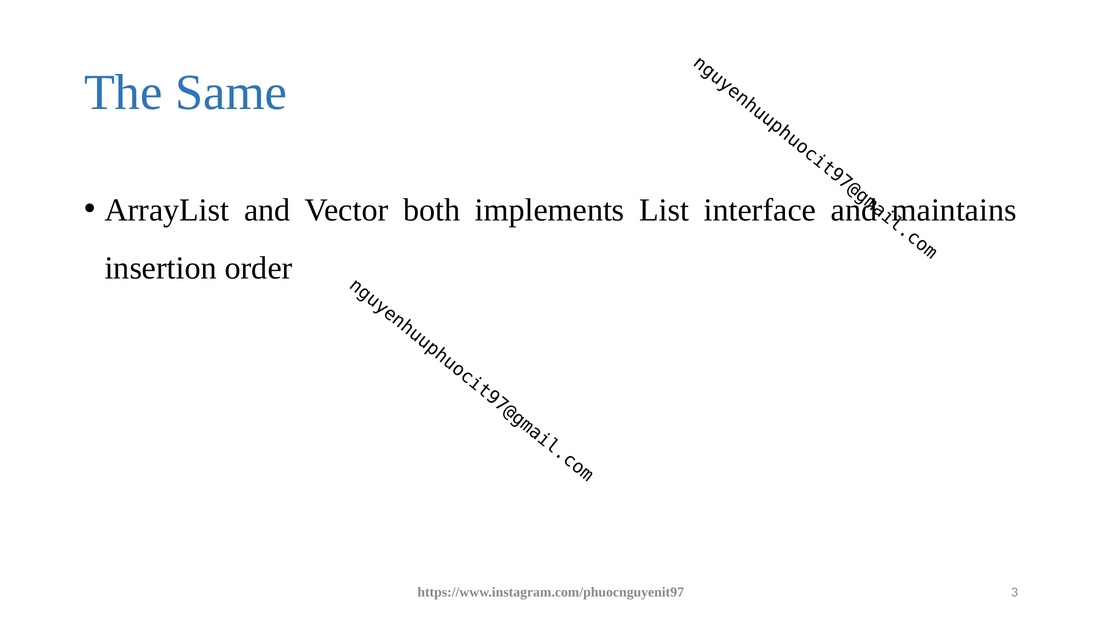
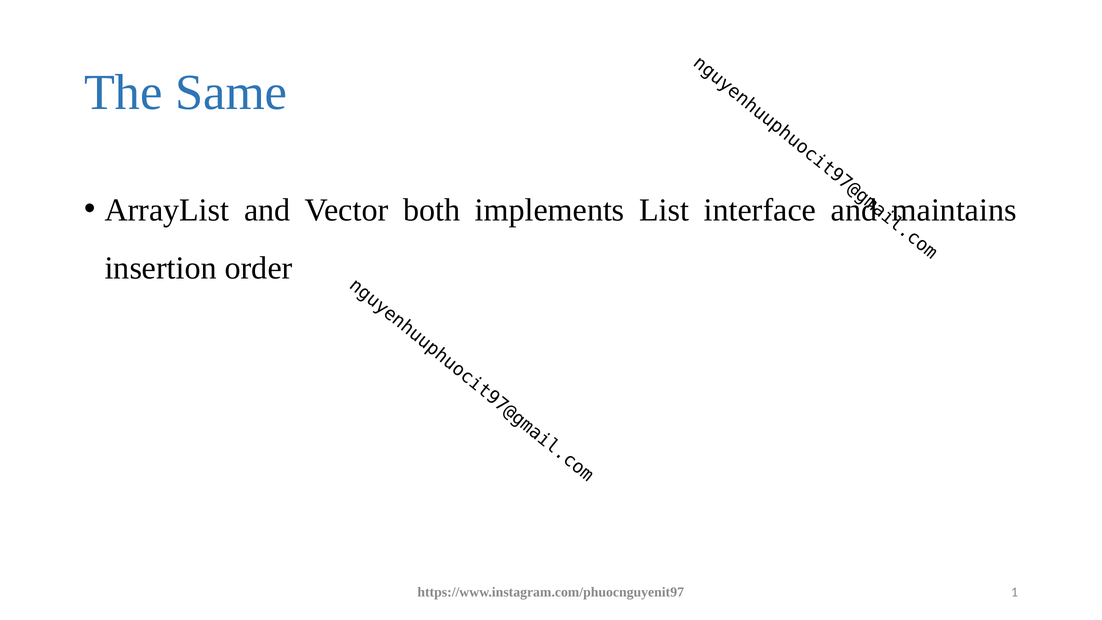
3: 3 -> 1 (1015, 592)
